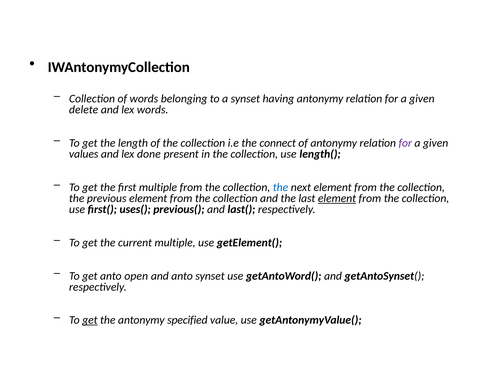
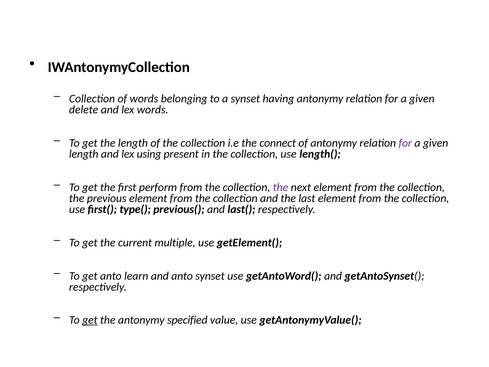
values: values -> length (84, 154)
done: done -> using (149, 154)
first multiple: multiple -> perform (158, 187)
the colour: blue -> purple (281, 187)
element underline: present -> none (337, 198)
uses(: uses( -> type( (135, 209)
open: open -> learn (136, 276)
